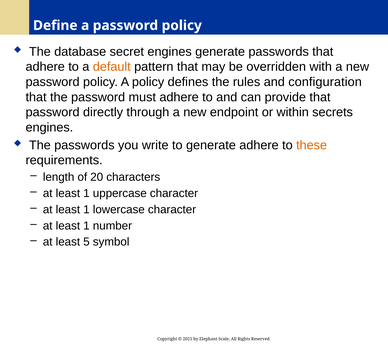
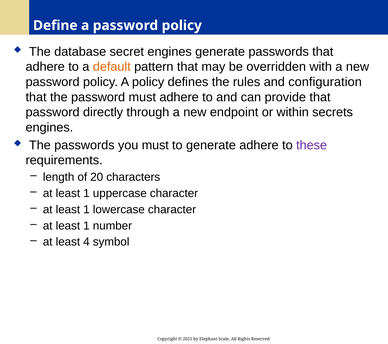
you write: write -> must (155, 145)
these colour: orange -> purple (312, 145)
5: 5 -> 4 (86, 242)
